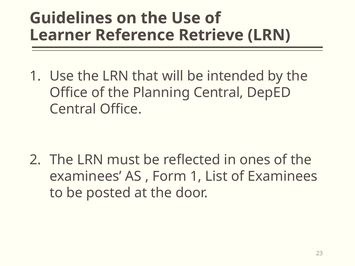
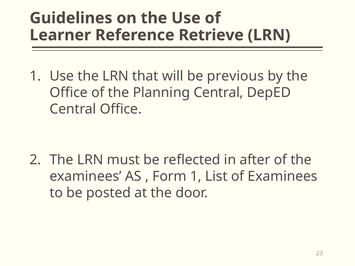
intended: intended -> previous (235, 76)
ones: ones -> after (255, 160)
